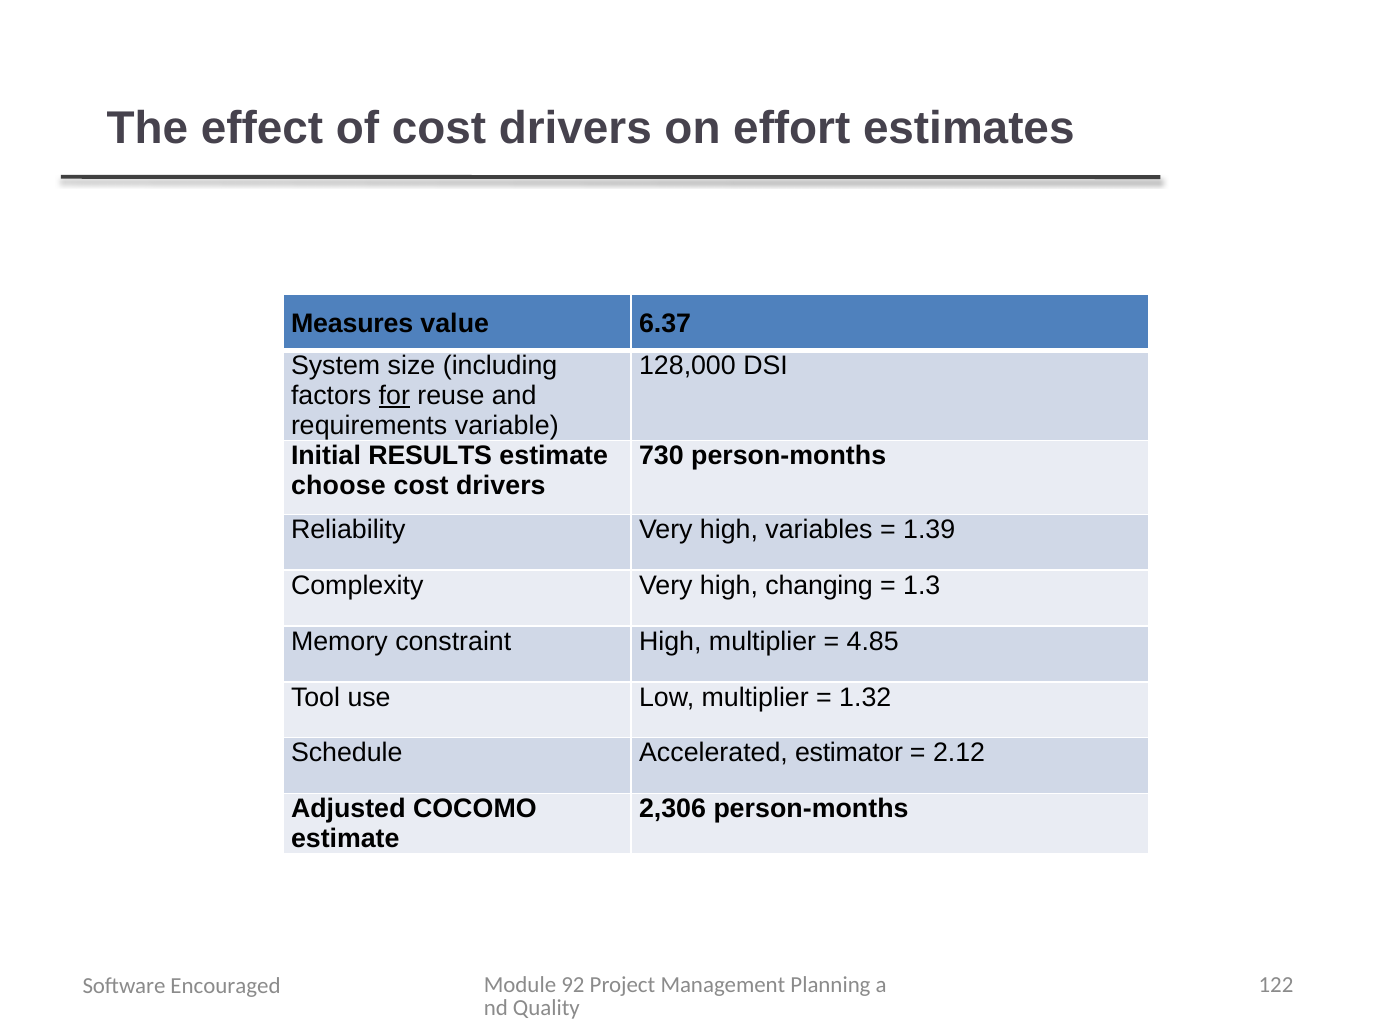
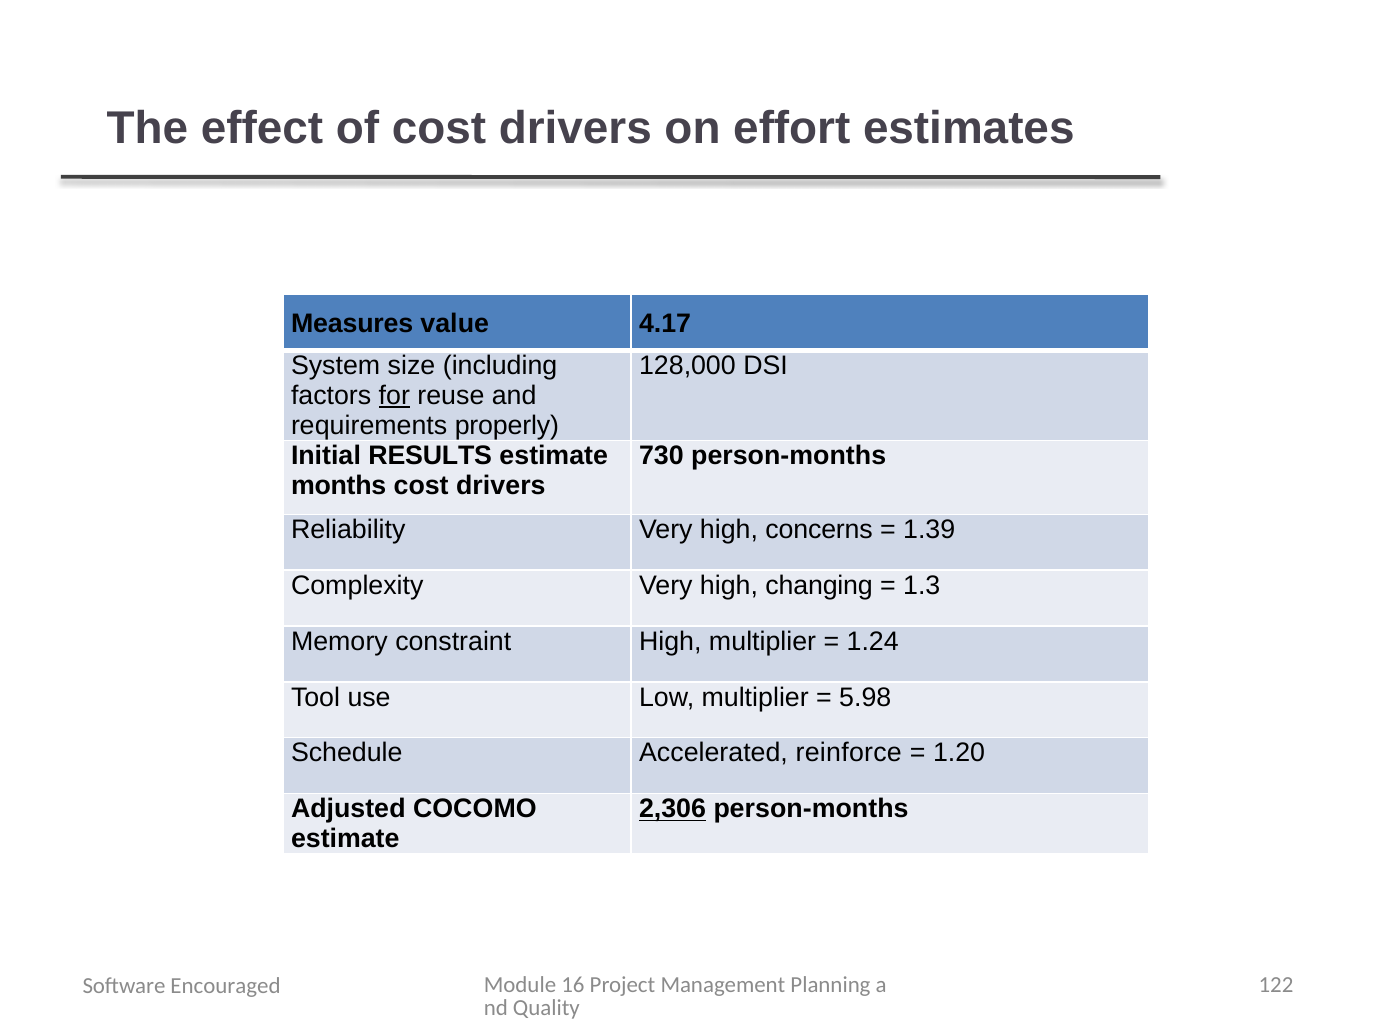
6.37: 6.37 -> 4.17 (665, 324)
variable: variable -> properly (507, 426)
choose: choose -> months (339, 486)
variables: variables -> concerns (819, 530)
4.85: 4.85 -> 1.24 (873, 642)
1.32: 1.32 -> 5.98 (865, 697)
estimator: estimator -> reinforce (849, 753)
2.12: 2.12 -> 1.20 (959, 753)
2,306 underline: none -> present (673, 809)
92: 92 -> 16 (573, 985)
